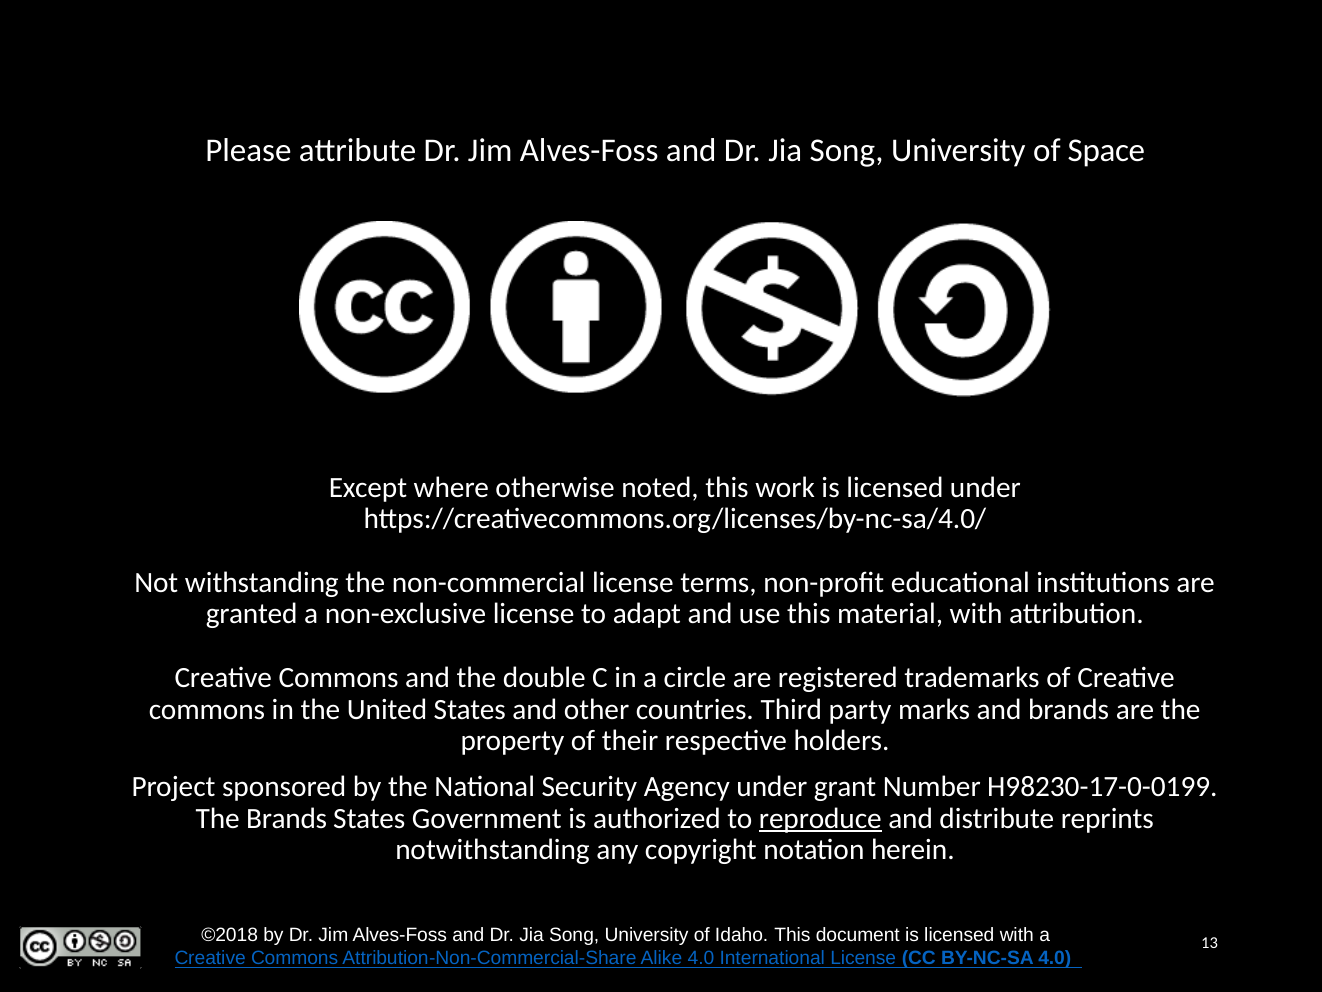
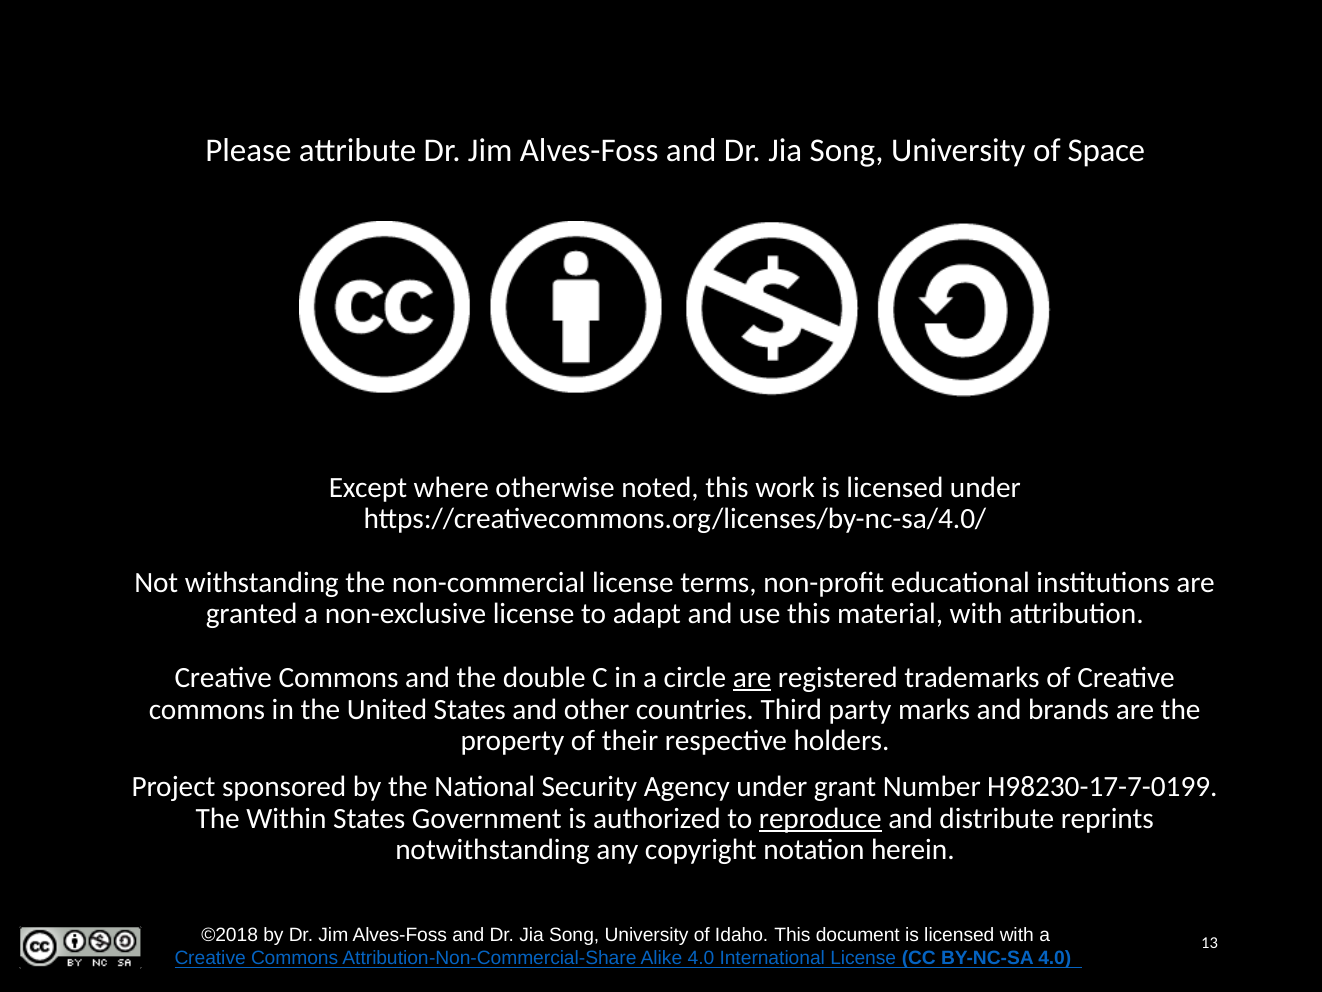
are underline: none -> present (752, 677)
H98230-17-0-0199: H98230-17-0-0199 -> H98230-17-7-0199 (1102, 786)
The Brands: Brands -> Within (286, 818)
